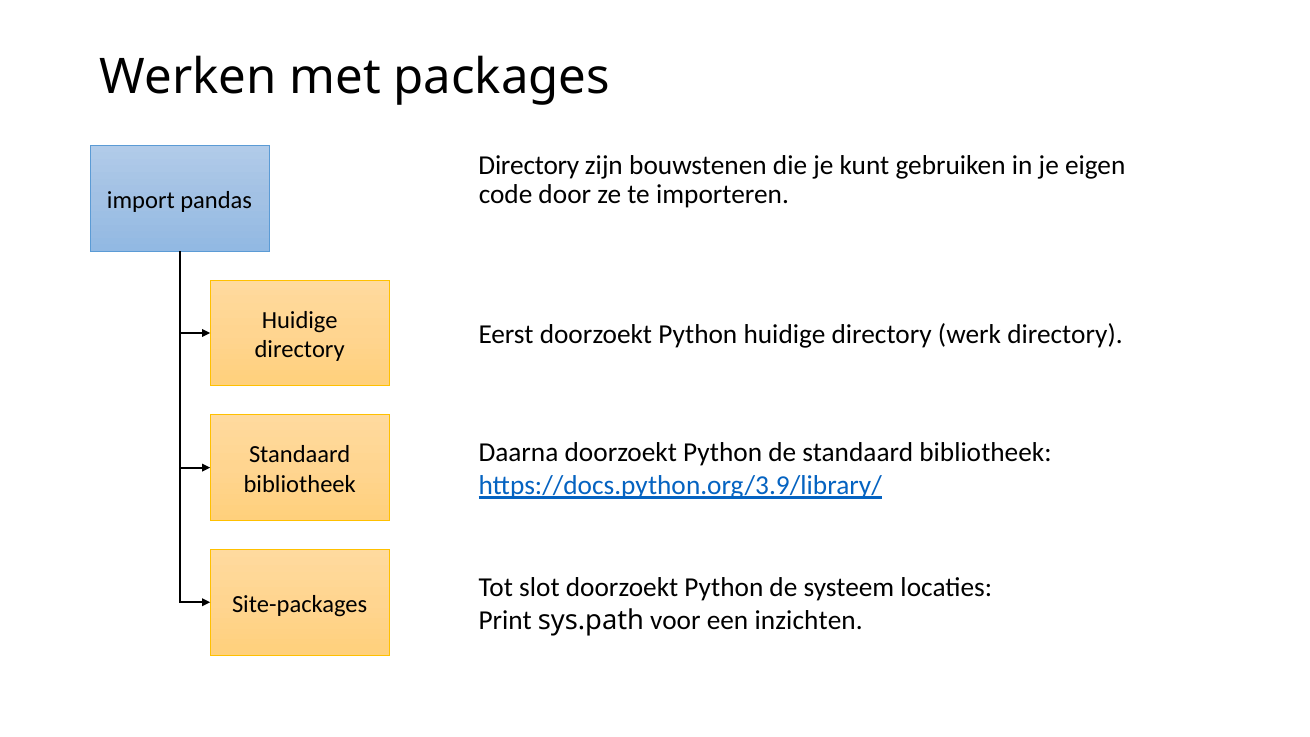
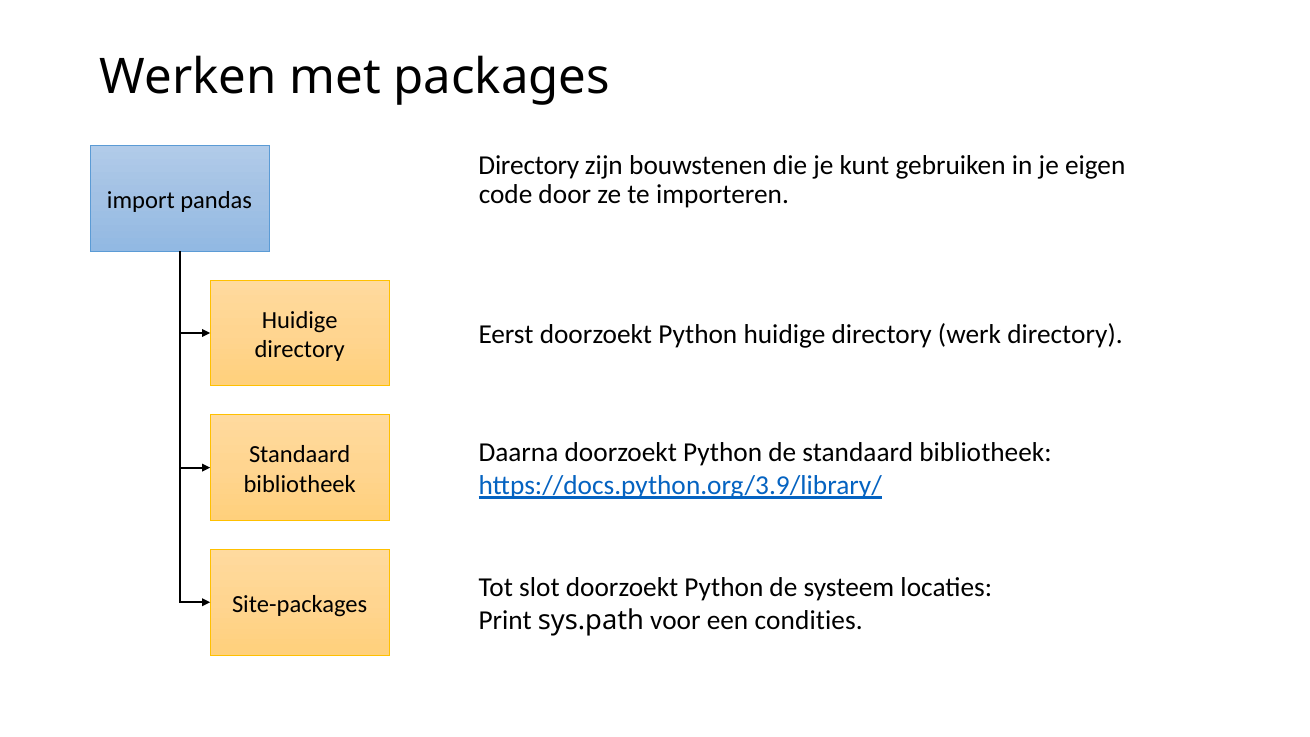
inzichten: inzichten -> condities (809, 620)
